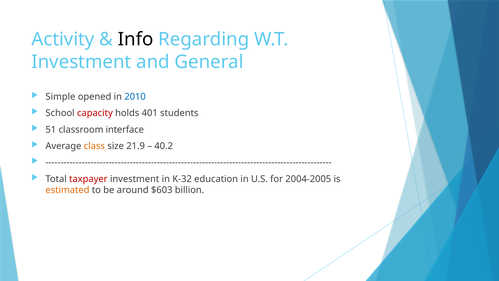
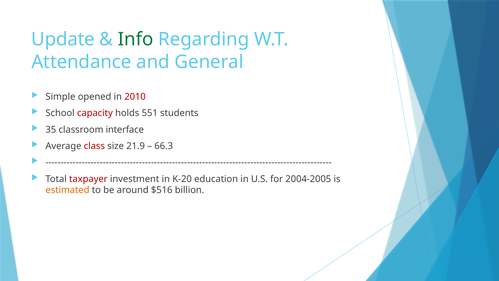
Activity: Activity -> Update (63, 39)
Info colour: black -> green (136, 39)
Investment: Investment -> Attendance (81, 62)
2010 colour: blue -> red (135, 97)
401: 401 -> 551 (150, 113)
51: 51 -> 35 (51, 129)
class colour: orange -> red (94, 146)
40.2: 40.2 -> 66.3 (164, 146)
K-32: K-32 -> K-20 (182, 179)
$603: $603 -> $516 (162, 190)
